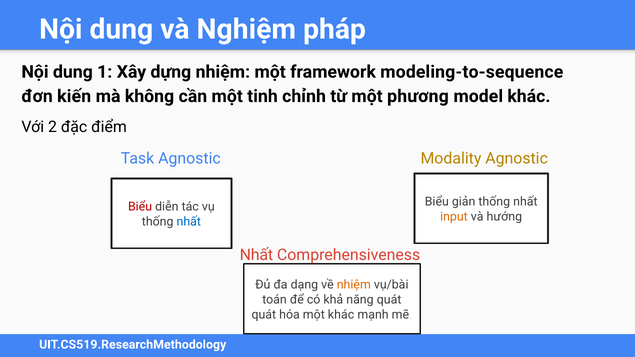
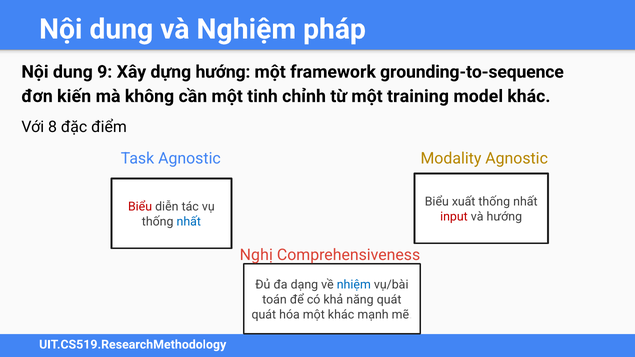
1: 1 -> 9 (105, 72)
dựng nhiệm: nhiệm -> hướng (223, 72)
modeling-to-sequence: modeling-to-sequence -> grounding-to-sequence (472, 72)
phương: phương -> training (418, 96)
2: 2 -> 8 (52, 127)
giản: giản -> xuất (464, 202)
input colour: orange -> red (454, 217)
Nhất: Nhất -> Nghị (256, 255)
nhiệm colour: orange -> blue (354, 285)
